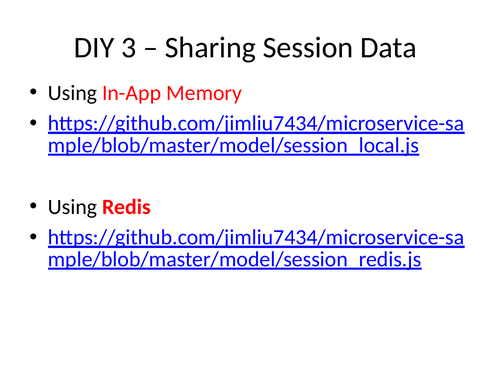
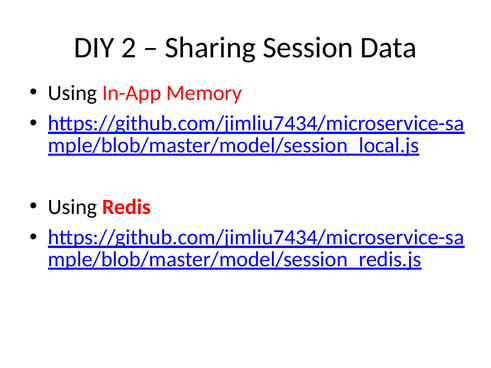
3: 3 -> 2 (129, 48)
